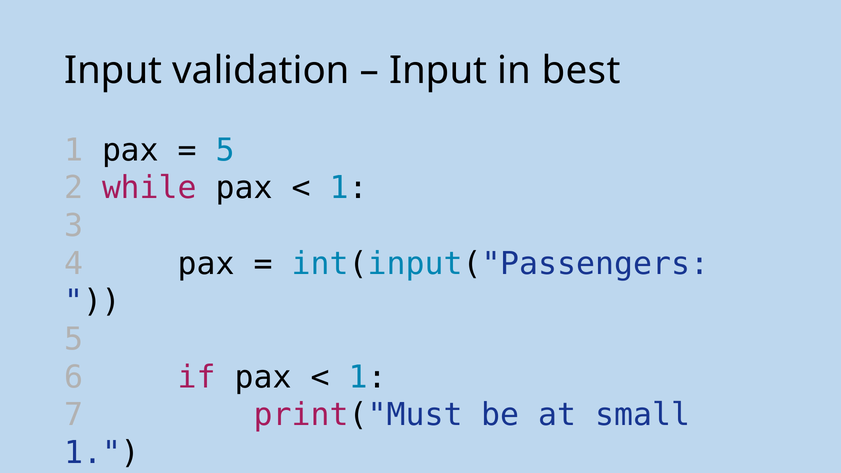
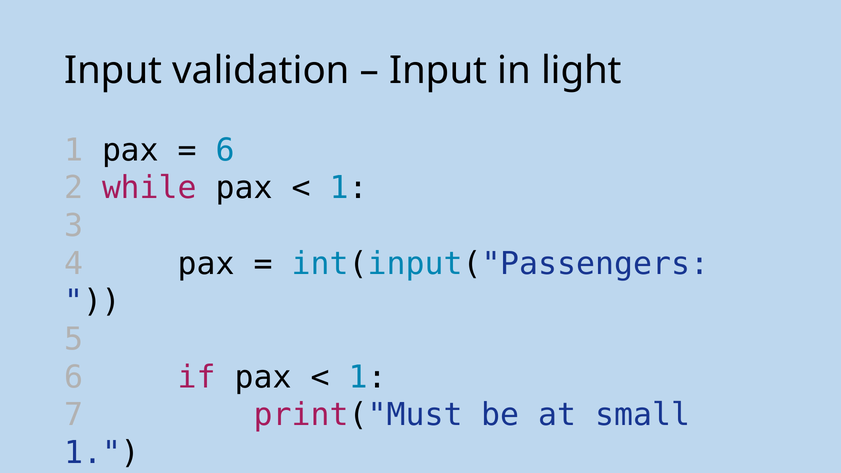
best: best -> light (581, 71)
5: 5 -> 6 (225, 150)
